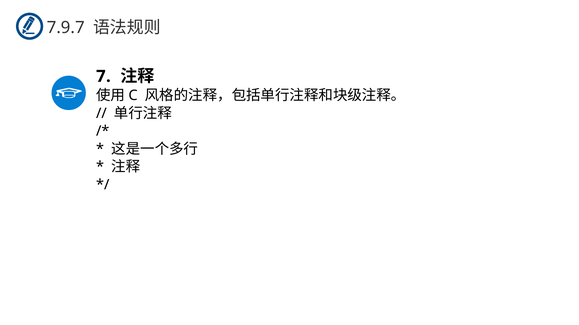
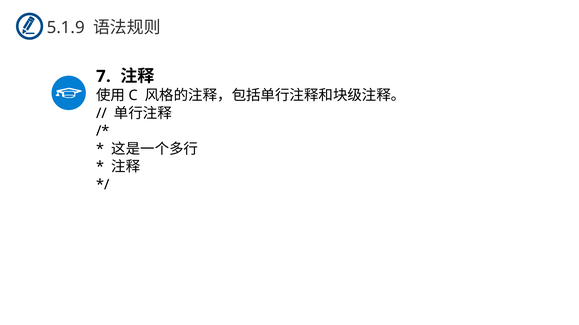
7.9.7: 7.9.7 -> 5.1.9 (66, 28)
